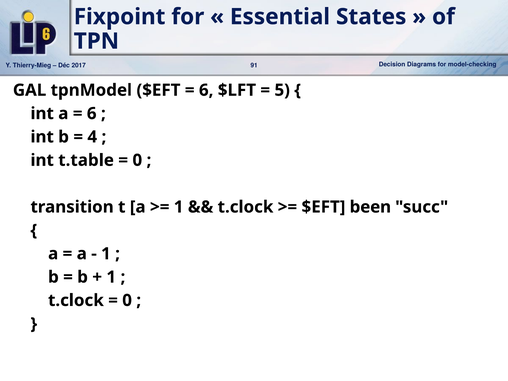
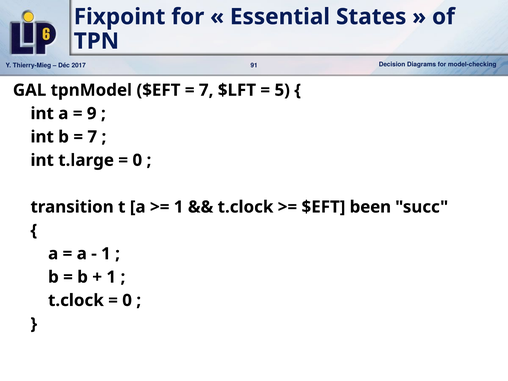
6: 6 -> 7 (206, 90)
6: 6 -> 9 (92, 114)
4: 4 -> 7 (92, 137)
t.table: t.table -> t.large (86, 160)
